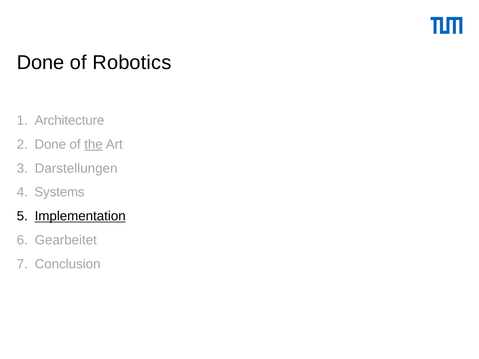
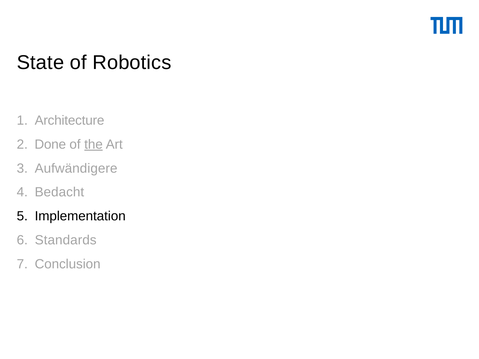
Done: Done -> State (40, 63)
Darstellungen: Darstellungen -> Aufwändigere (76, 168)
Systems: Systems -> Bedacht (59, 192)
Implementation underline: present -> none (80, 216)
Gearbeitet: Gearbeitet -> Standards (66, 240)
